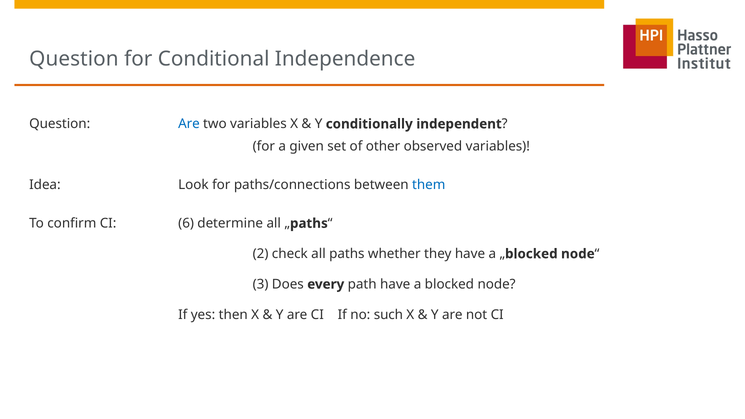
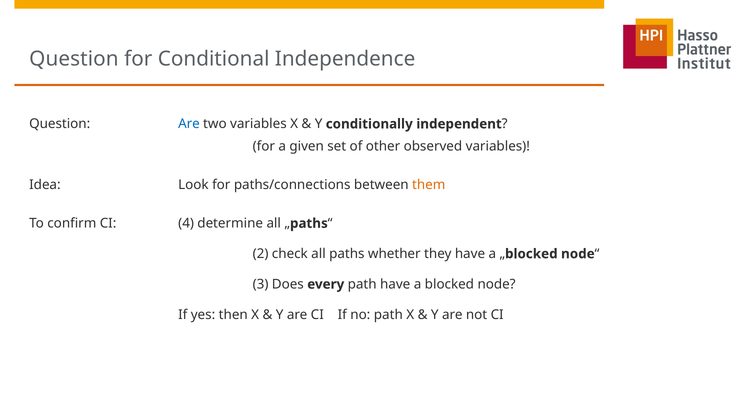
them colour: blue -> orange (429, 185)
6: 6 -> 4 (186, 223)
no such: such -> path (388, 315)
